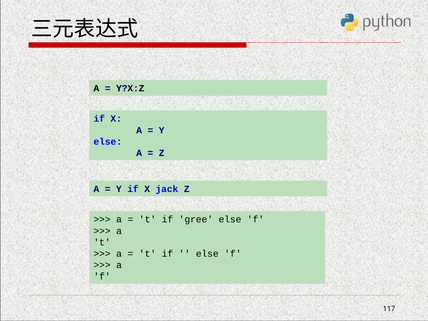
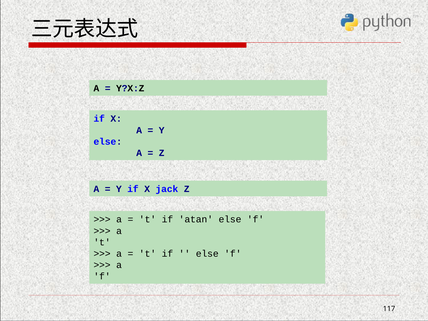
gree: gree -> atan (196, 219)
